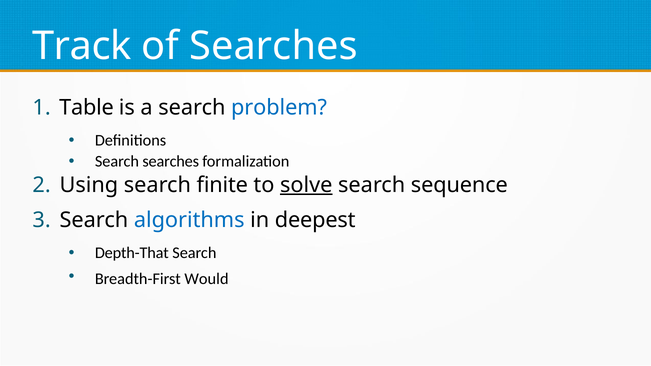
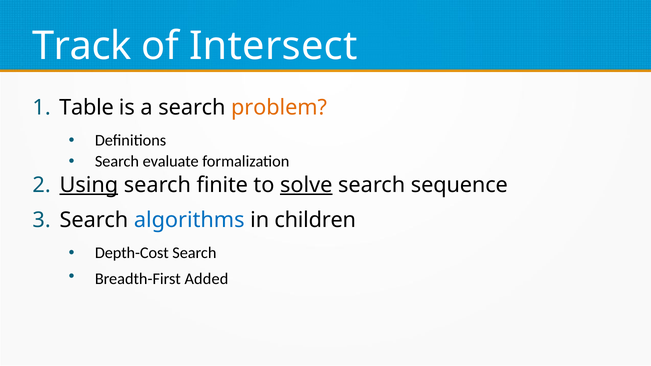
of Searches: Searches -> Intersect (273, 46)
problem colour: blue -> orange (279, 108)
Search searches: searches -> evaluate (171, 162)
Using underline: none -> present (89, 185)
deepest: deepest -> children (315, 220)
Depth-That: Depth-That -> Depth-Cost (132, 253)
Would: Would -> Added (206, 279)
